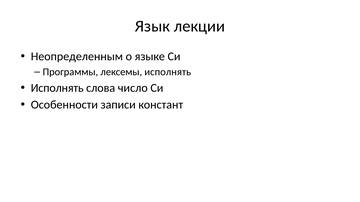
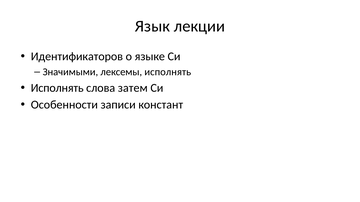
Неопределенным: Неопределенным -> Идентификаторов (77, 57)
Программы: Программы -> Значимыми (70, 72)
число: число -> затем (133, 88)
